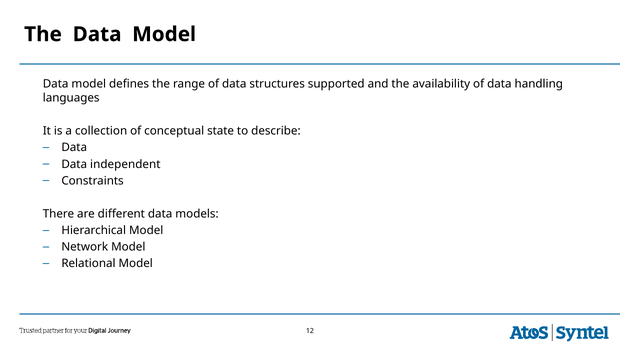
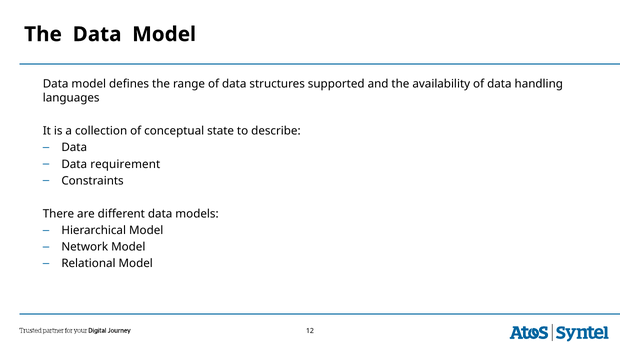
independent: independent -> requirement (125, 164)
